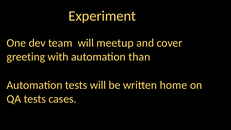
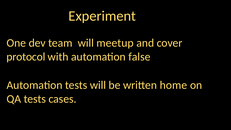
greeting: greeting -> protocol (26, 57)
than: than -> false (139, 57)
